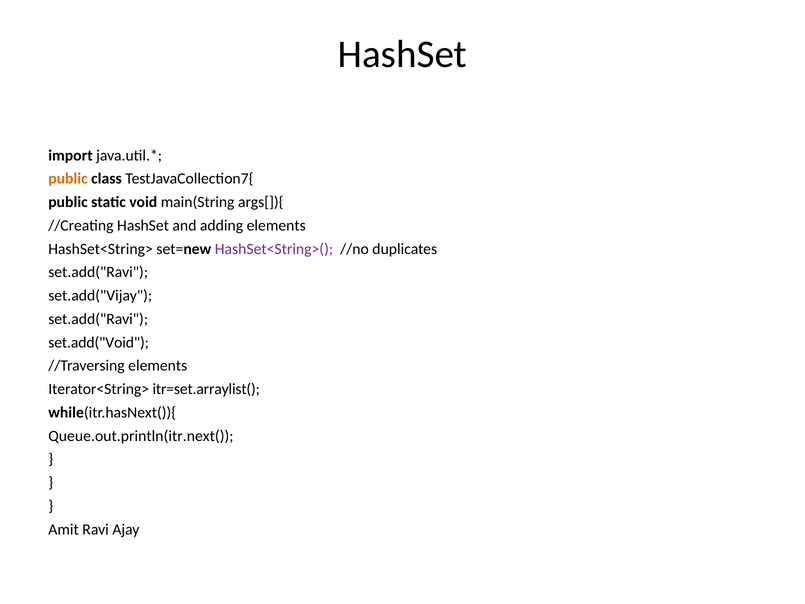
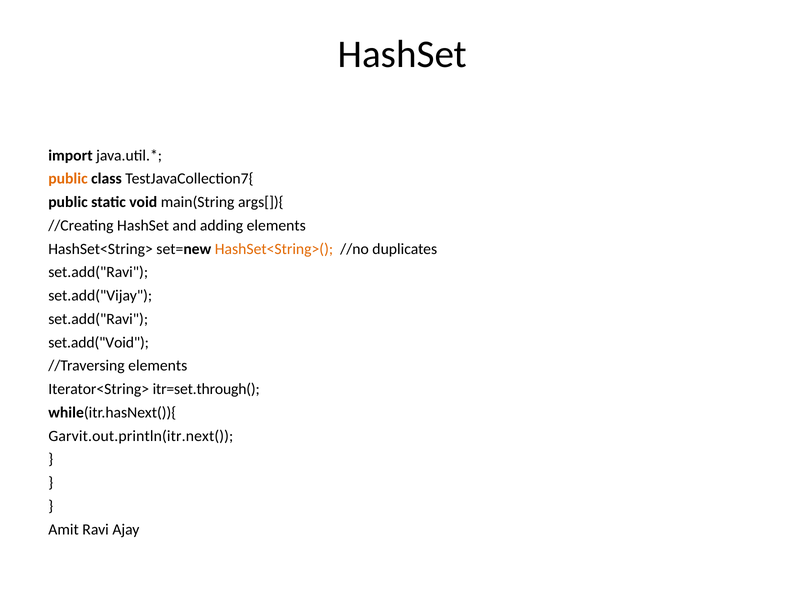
HashSet<String>( colour: purple -> orange (274, 249)
itr=set.arraylist(: itr=set.arraylist( -> itr=set.through( (206, 389)
Queue.out.println(itr.next(: Queue.out.println(itr.next( -> Garvit.out.println(itr.next( (141, 436)
